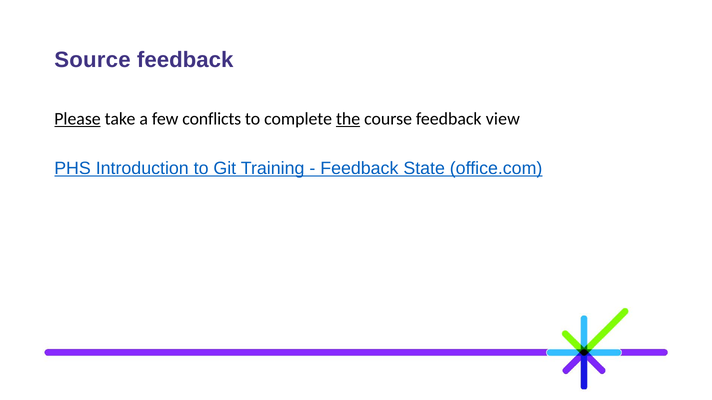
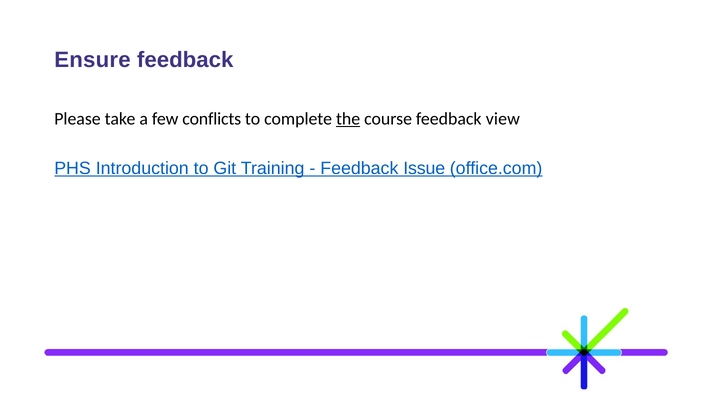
Source: Source -> Ensure (92, 60)
Please underline: present -> none (77, 119)
State: State -> Issue (424, 168)
